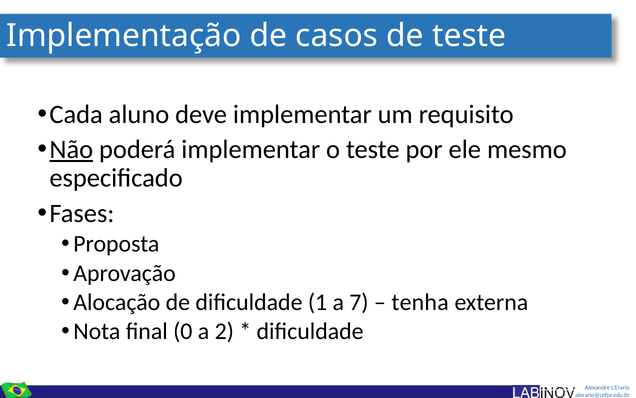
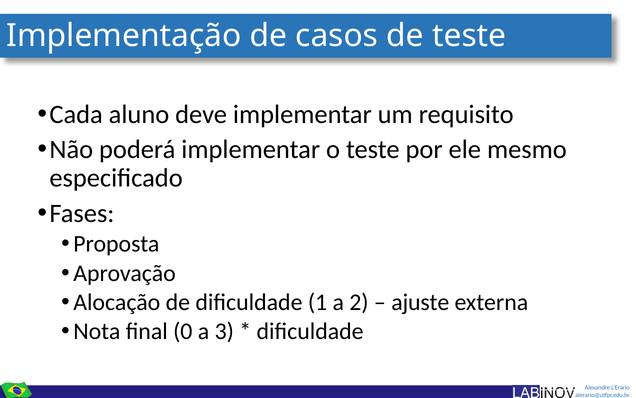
Não underline: present -> none (71, 149)
7: 7 -> 2 (359, 302)
tenha: tenha -> ajuste (420, 302)
2: 2 -> 3 (224, 331)
